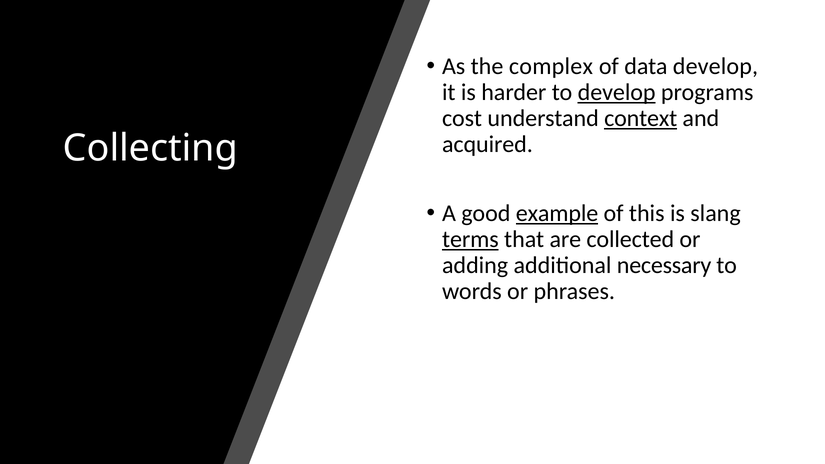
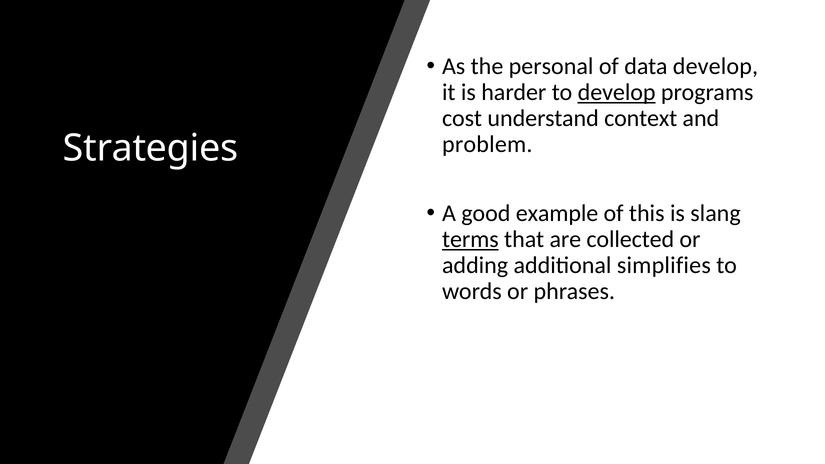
complex: complex -> personal (551, 66)
context underline: present -> none (641, 118)
acquired: acquired -> problem (487, 144)
Collecting: Collecting -> Strategies (151, 148)
example underline: present -> none (557, 213)
necessary: necessary -> simplifies (664, 265)
